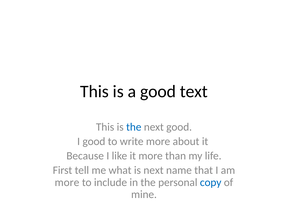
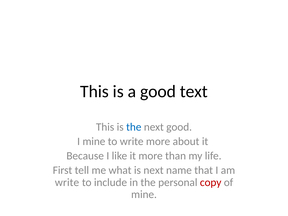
I good: good -> mine (94, 141)
more: more -> write (67, 182)
copy colour: blue -> red (211, 182)
